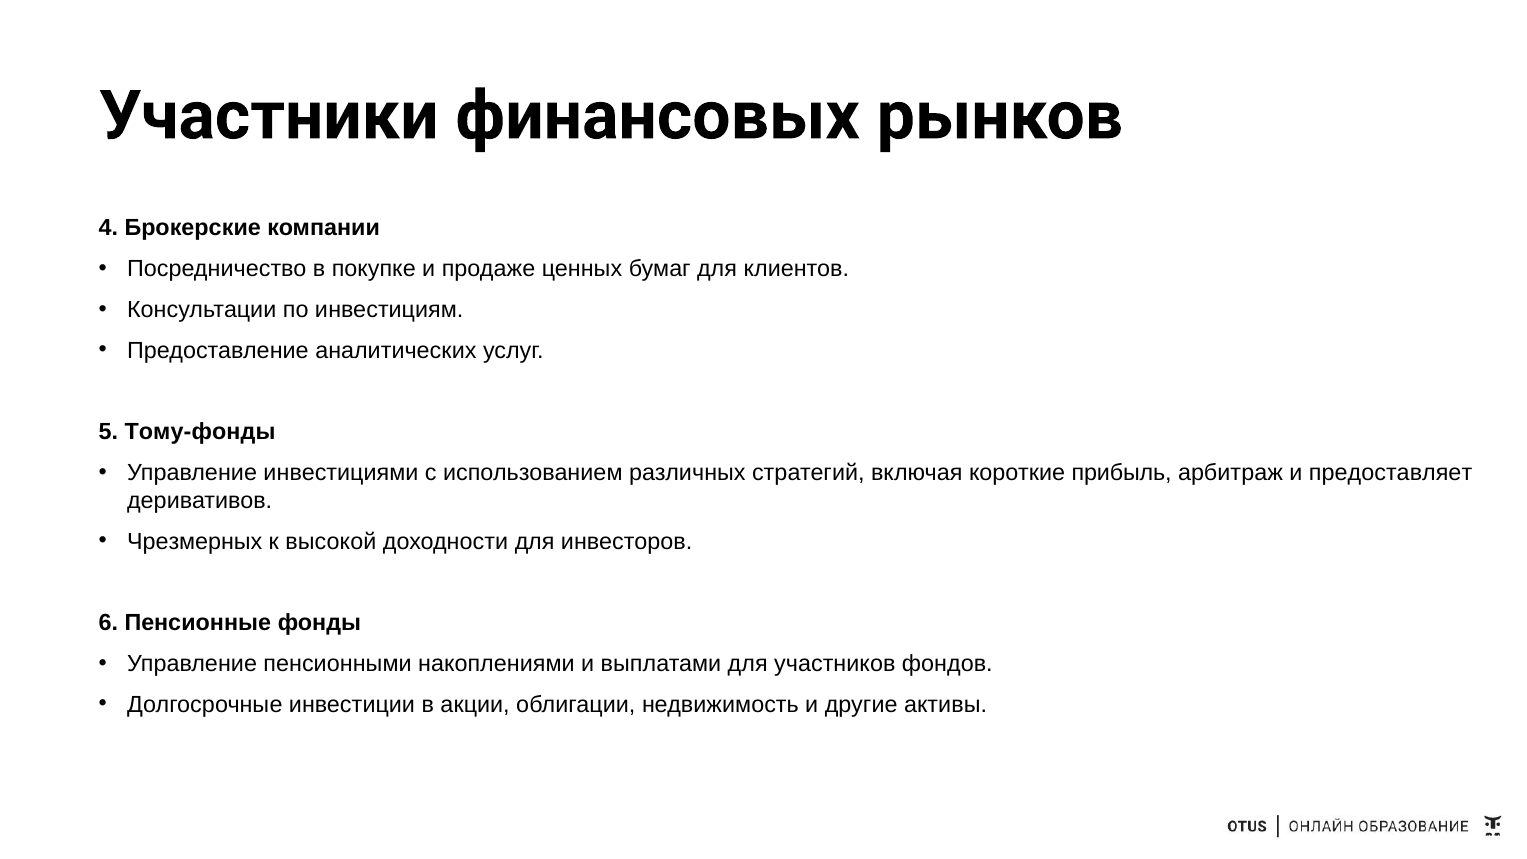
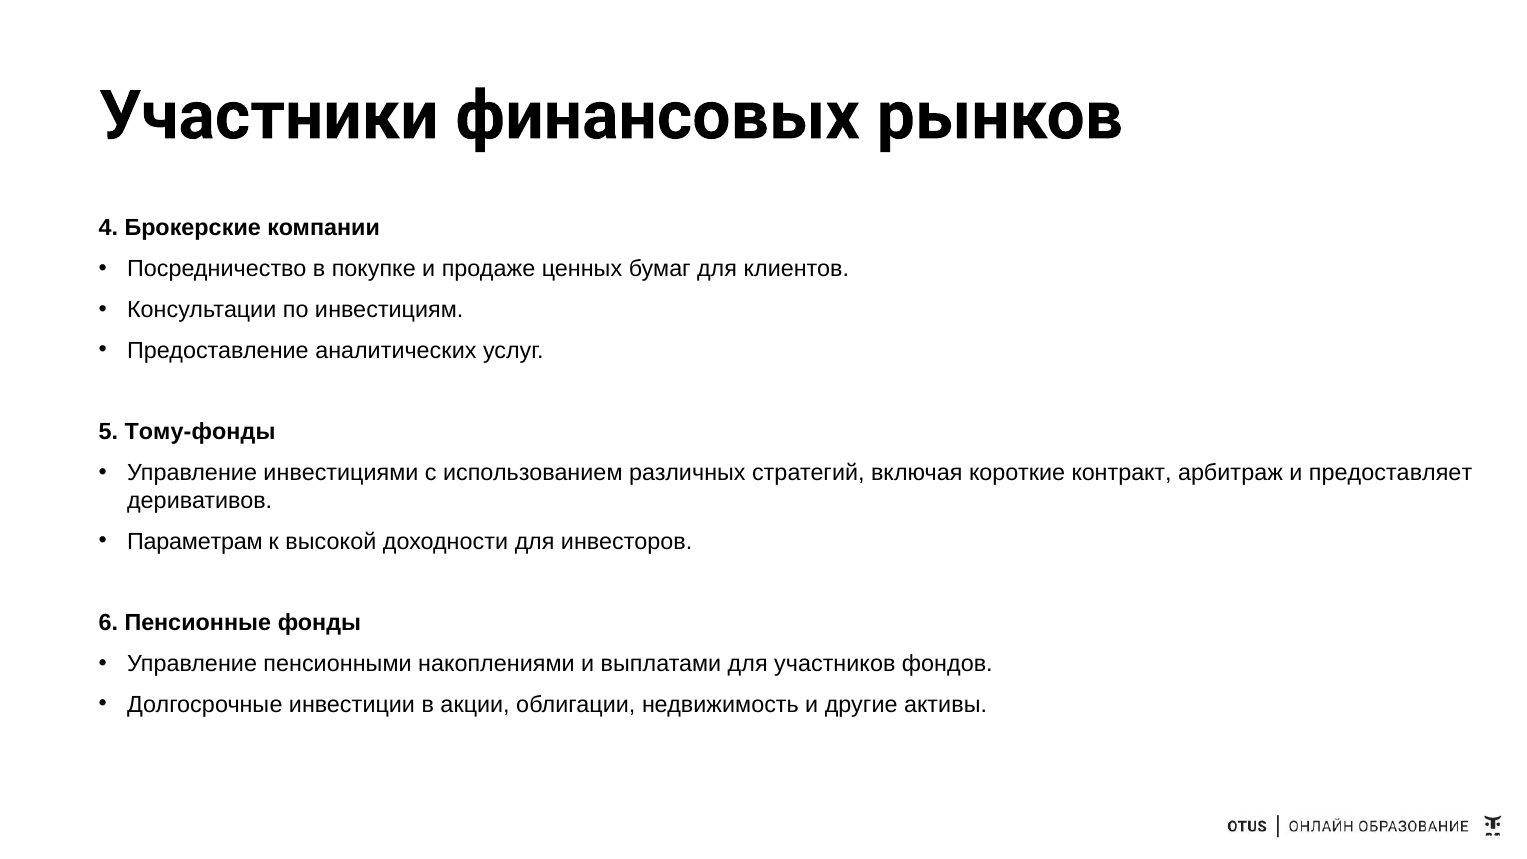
прибыль: прибыль -> контракт (1122, 473)
Чрезмерных: Чрезмерных -> Параметрам (195, 541)
